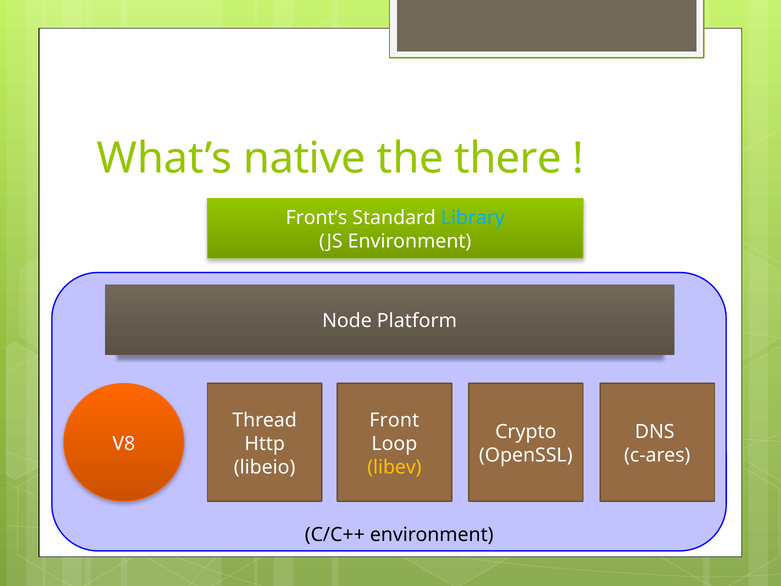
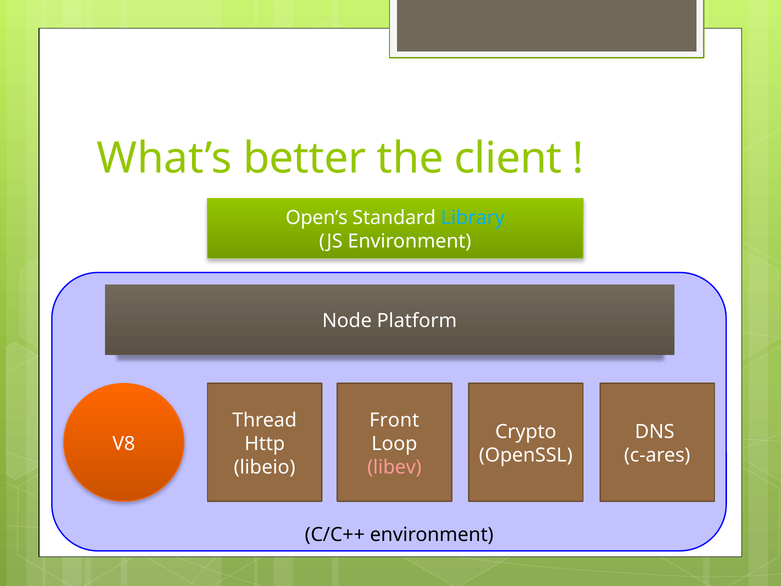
native: native -> better (305, 158)
there: there -> client (508, 158)
Front’s: Front’s -> Open’s (317, 218)
libev colour: yellow -> pink (394, 467)
